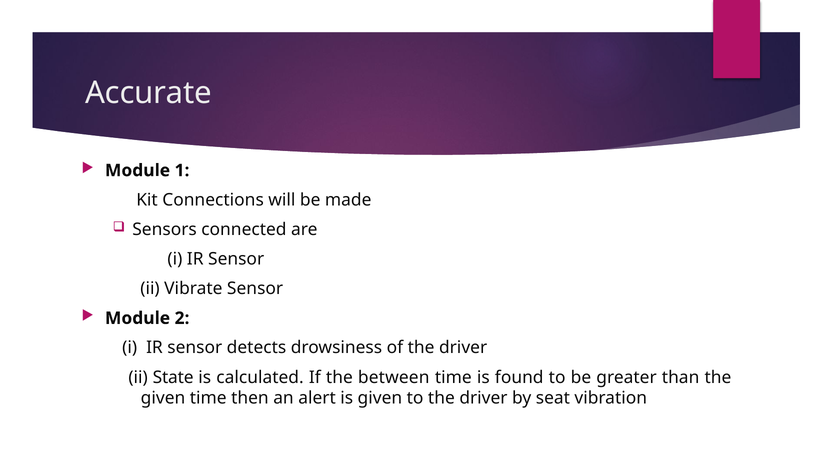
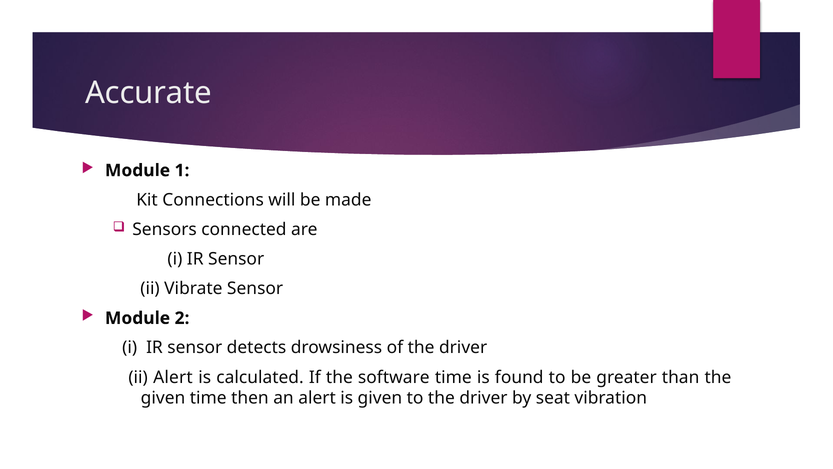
ii State: State -> Alert (173, 377)
between: between -> software (394, 377)
